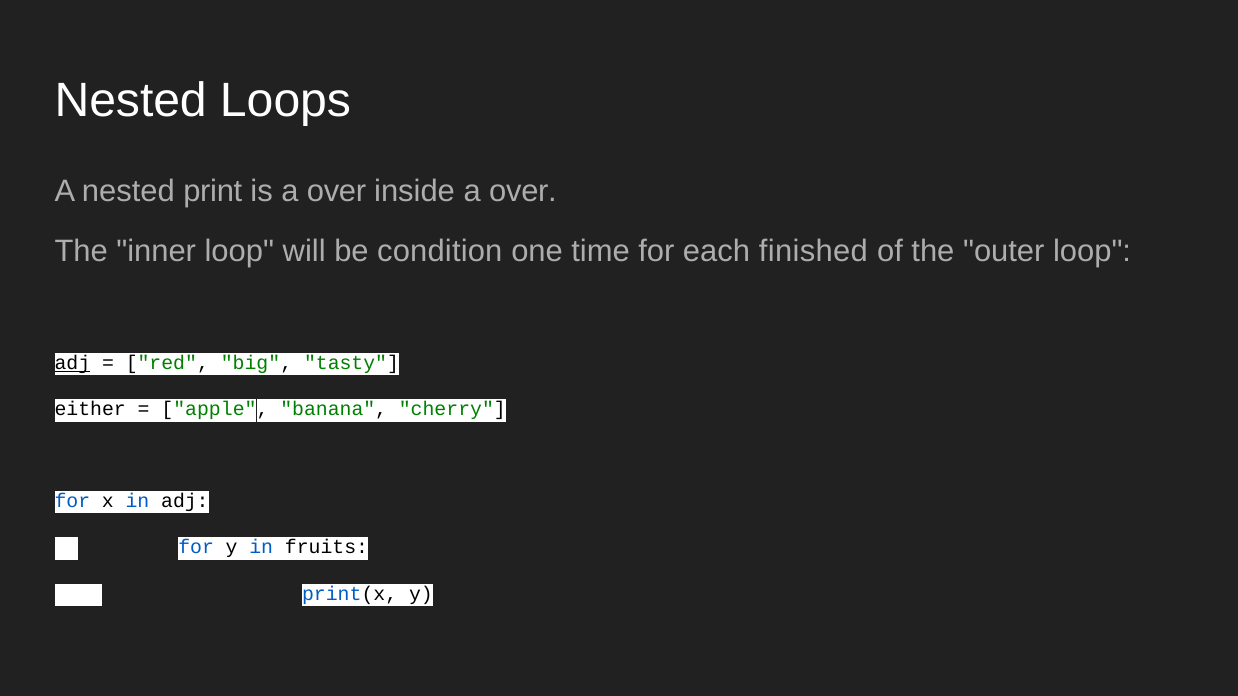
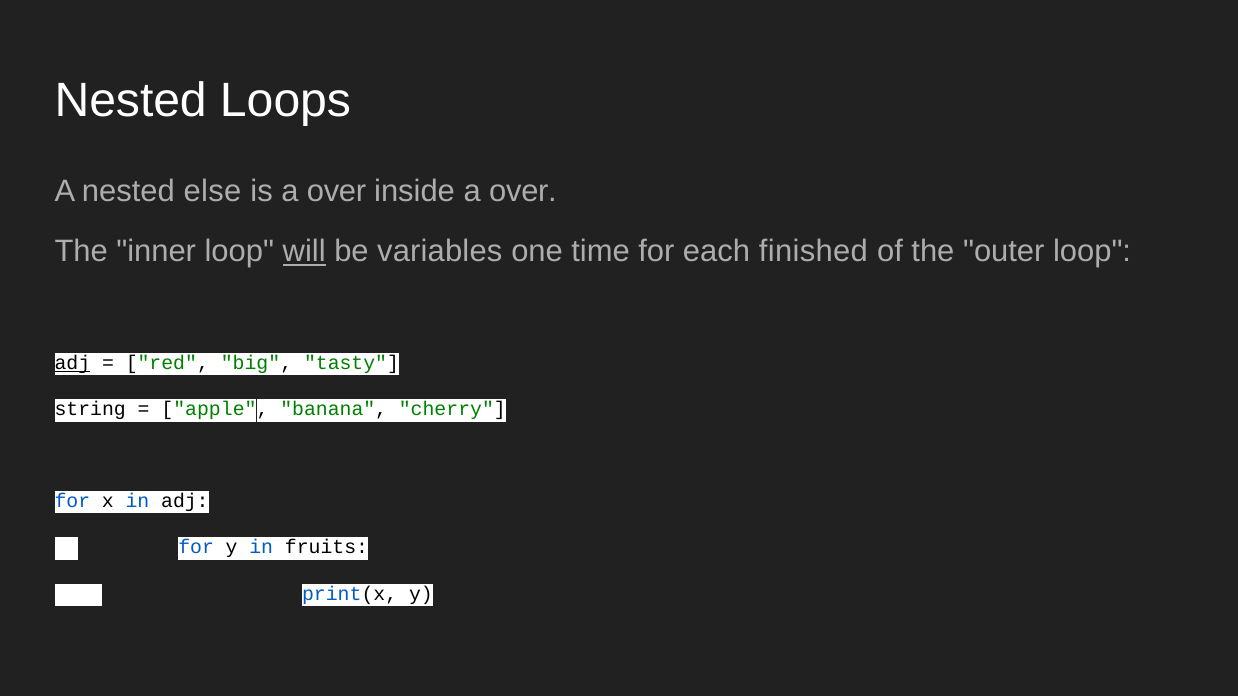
print: print -> else (212, 191)
will underline: none -> present (304, 252)
condition: condition -> variables (440, 252)
either: either -> string (90, 410)
